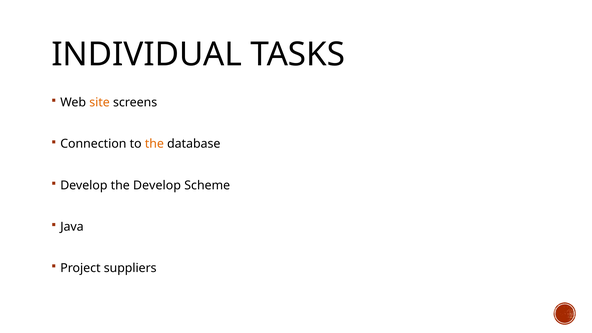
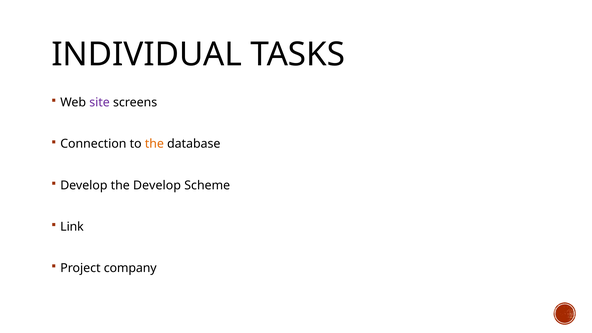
site colour: orange -> purple (100, 102)
Java: Java -> Link (72, 227)
suppliers: suppliers -> company (130, 268)
